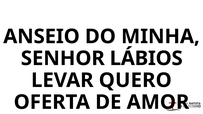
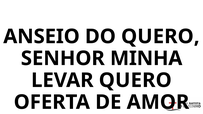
DO MINHA: MINHA -> QUERO (160, 37)
LÁBIOS: LÁBIOS -> MINHA (146, 58)
